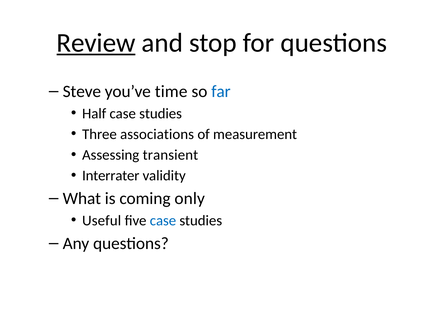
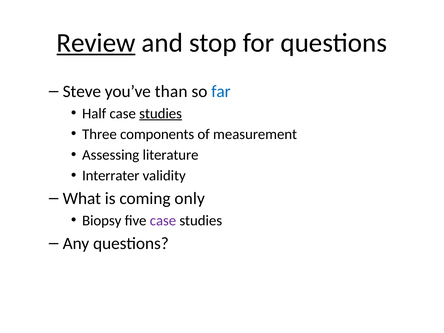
time: time -> than (171, 91)
studies underline: none -> present (161, 114)
associations: associations -> components (157, 134)
transient: transient -> literature (171, 155)
Useful: Useful -> Biopsy (102, 221)
case colour: blue -> purple (163, 221)
